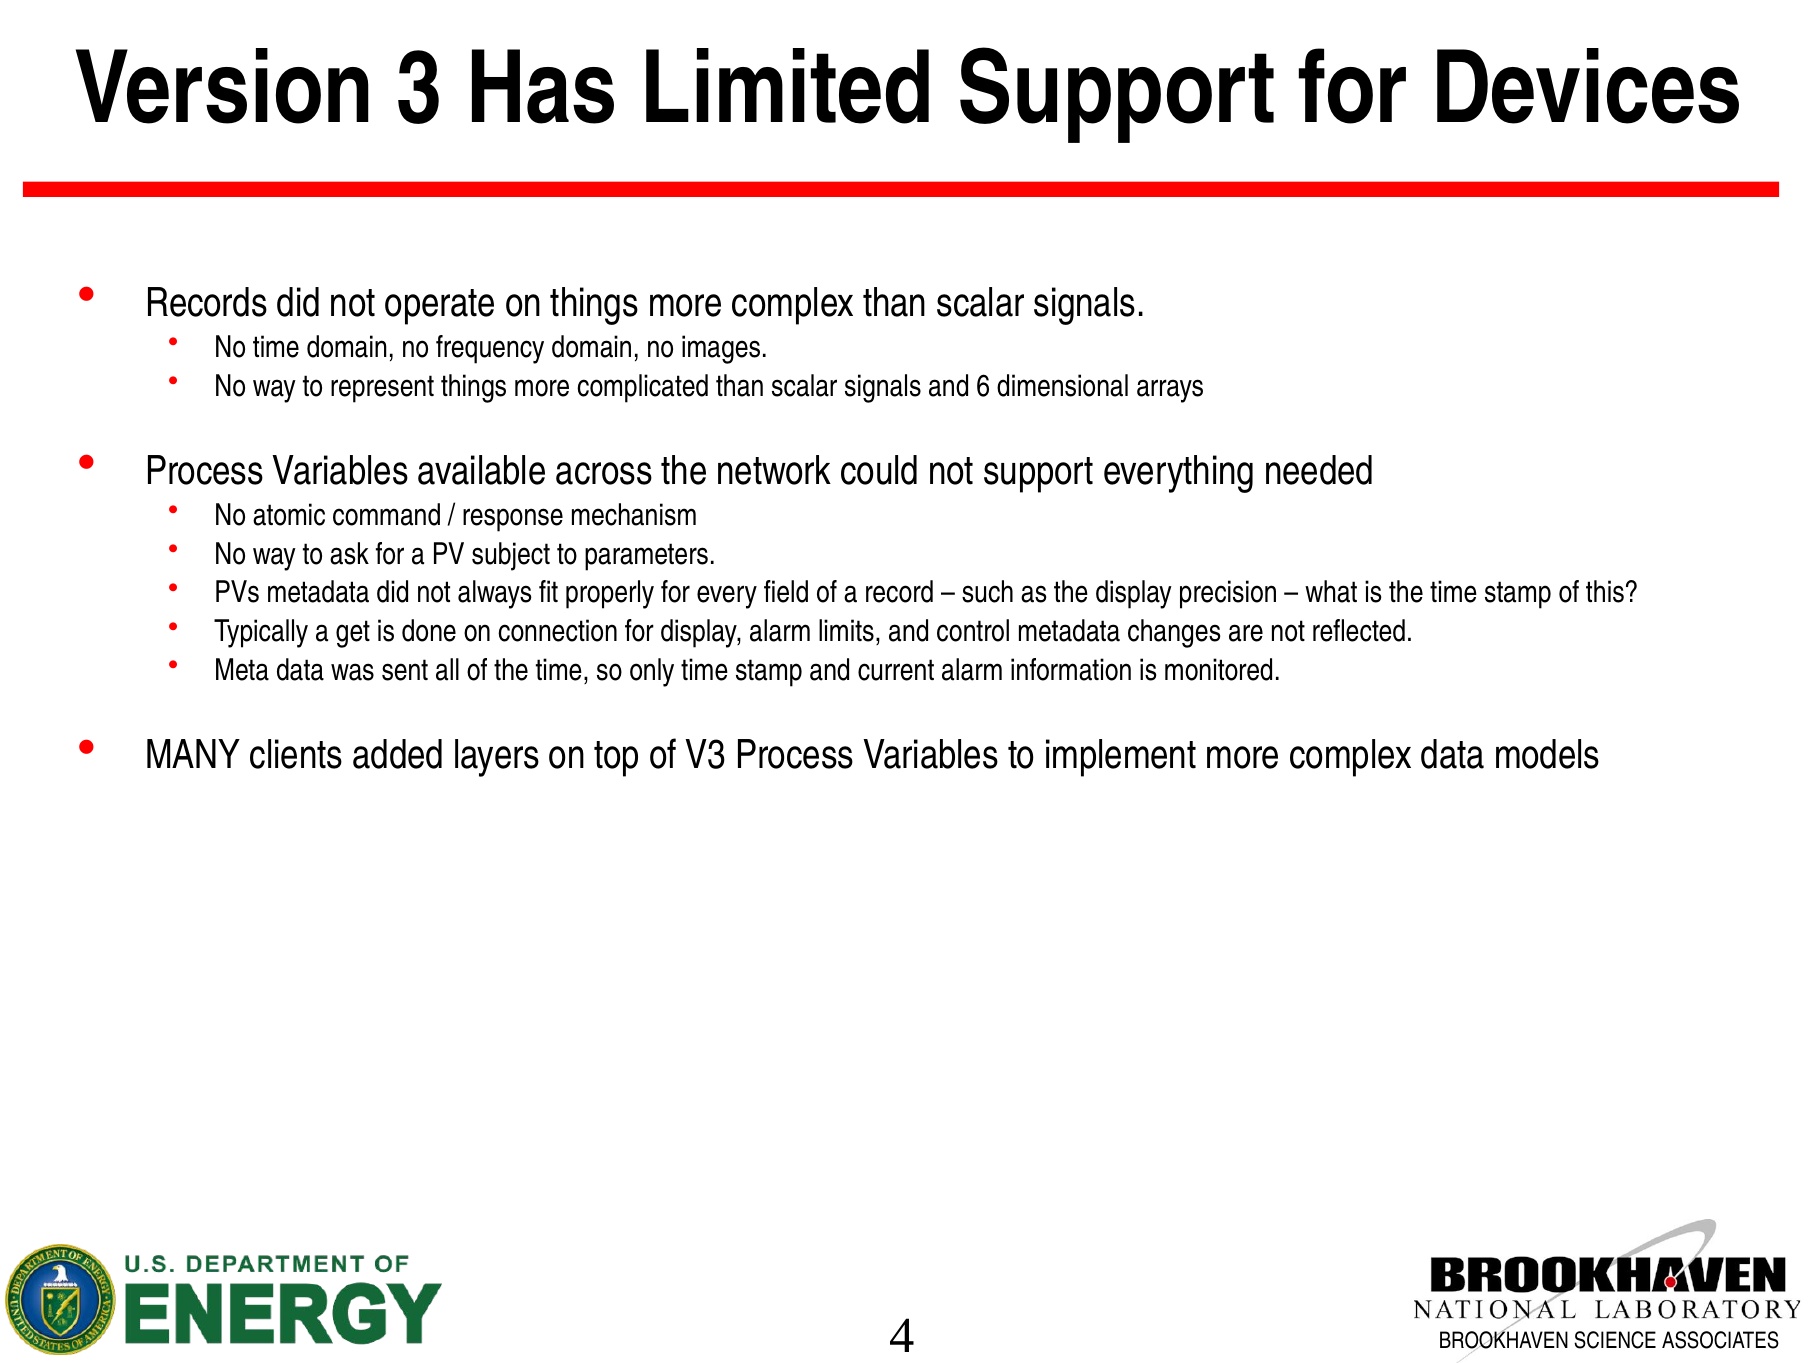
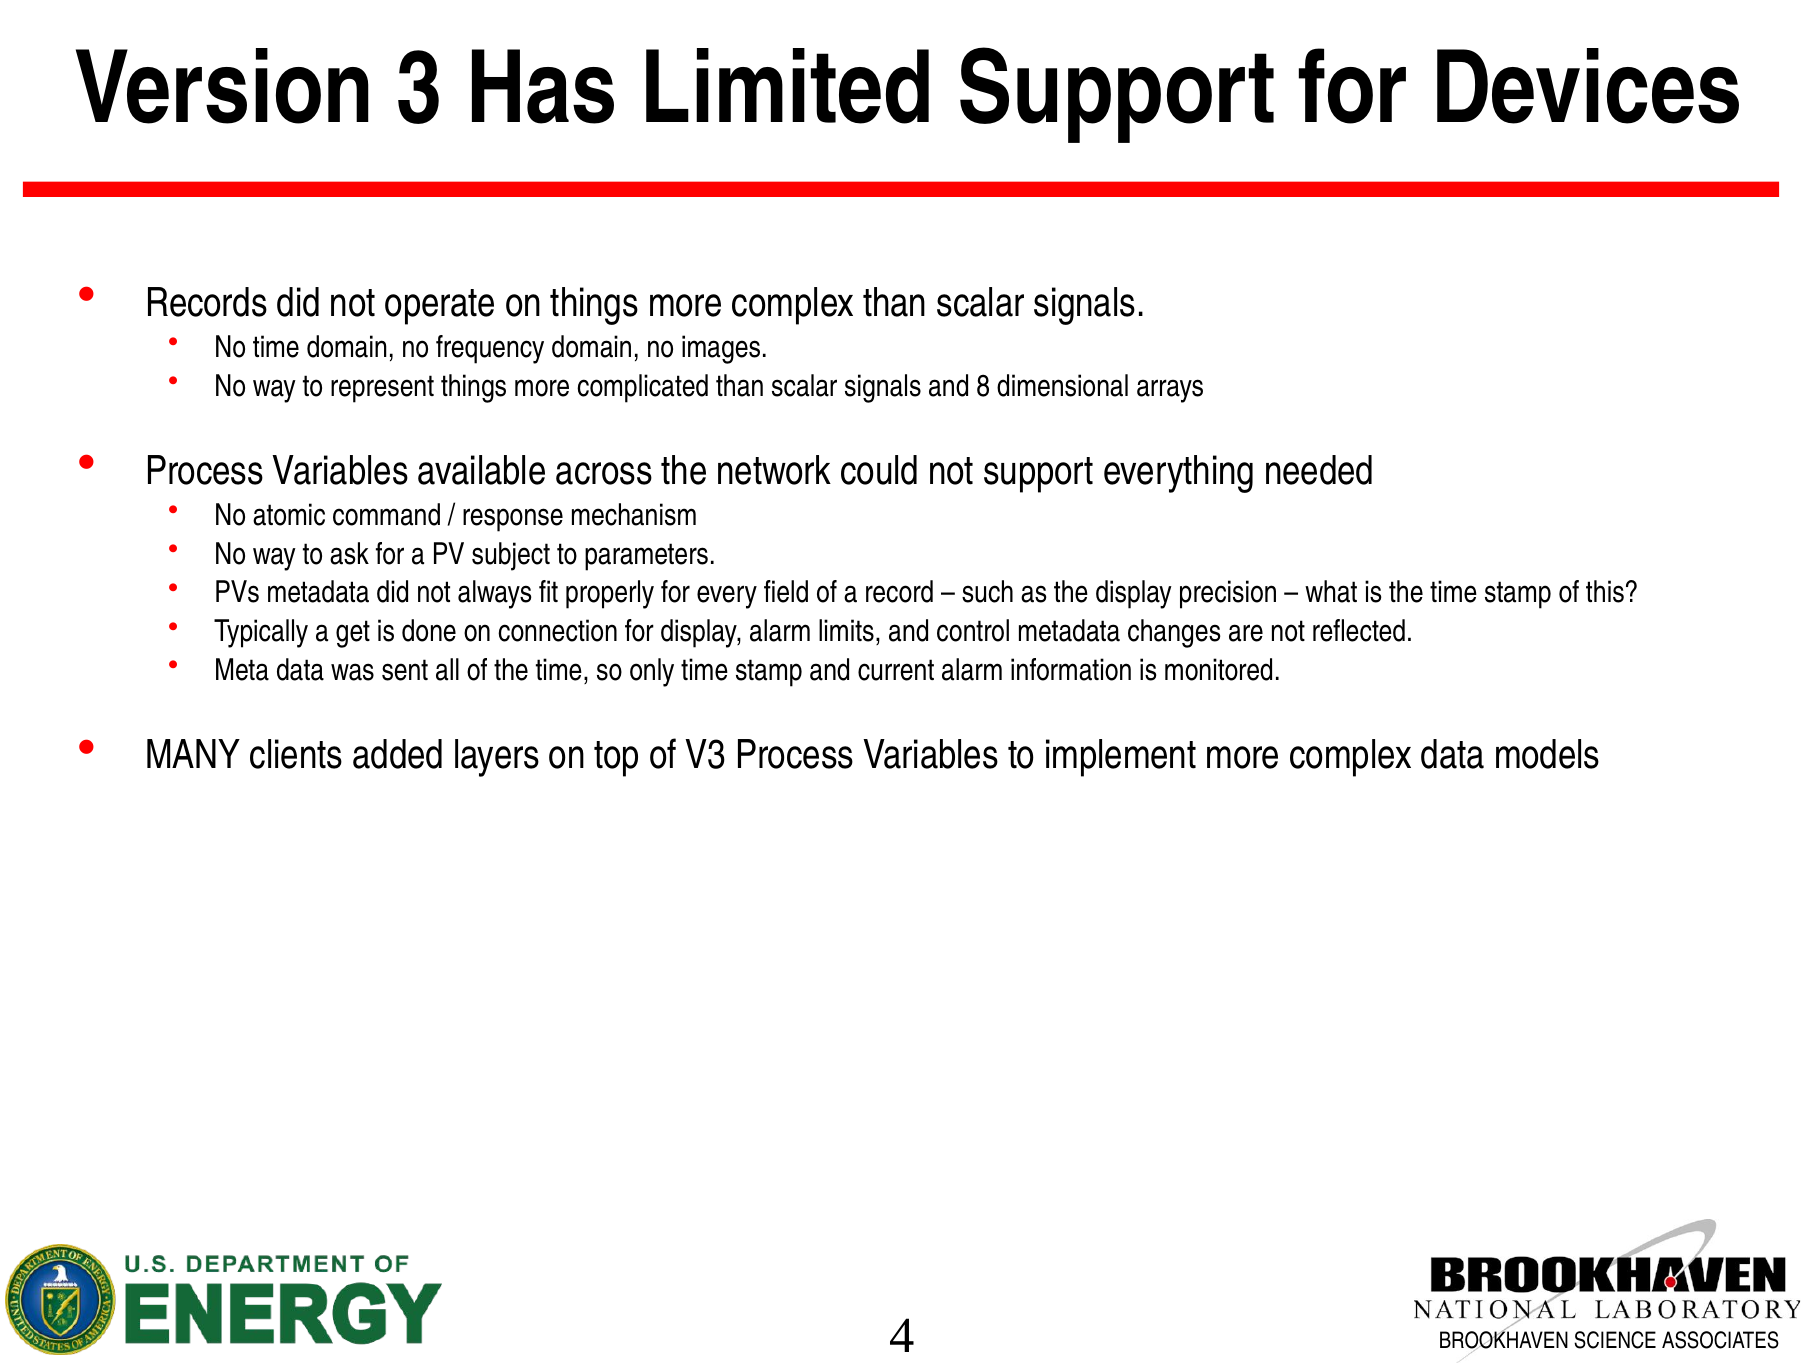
6: 6 -> 8 (983, 386)
